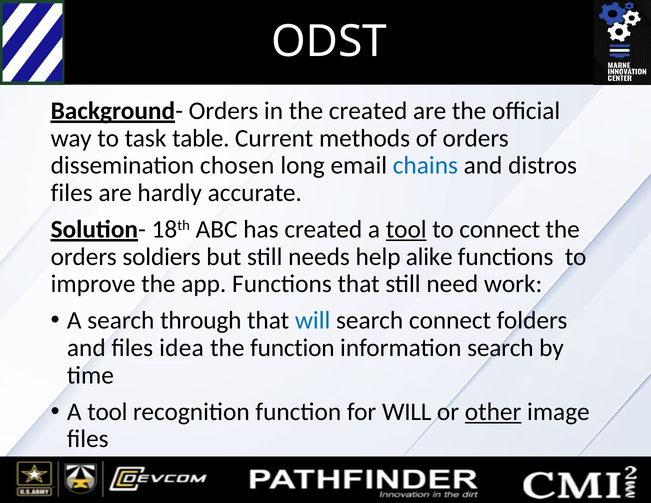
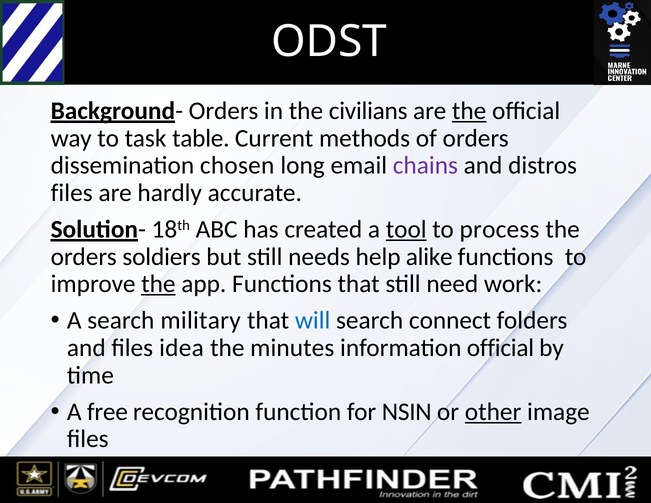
the created: created -> civilians (368, 111)
the underline: none -> present (469, 111)
chains colour: blue -> purple (425, 166)
to connect: connect -> process (500, 229)
the underline: none -> present (158, 284)
through: through -> military (201, 321)
the function: function -> minutes (292, 348)
information search: search -> official (500, 348)
tool: tool -> free (107, 412)
for WILL: WILL -> NSIN (407, 412)
